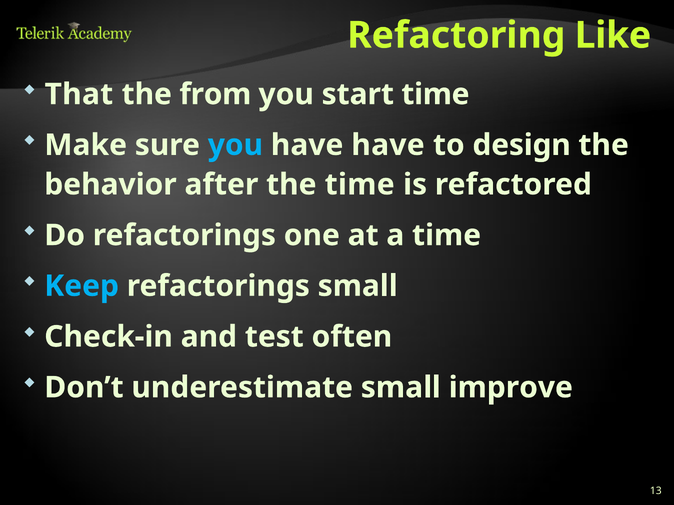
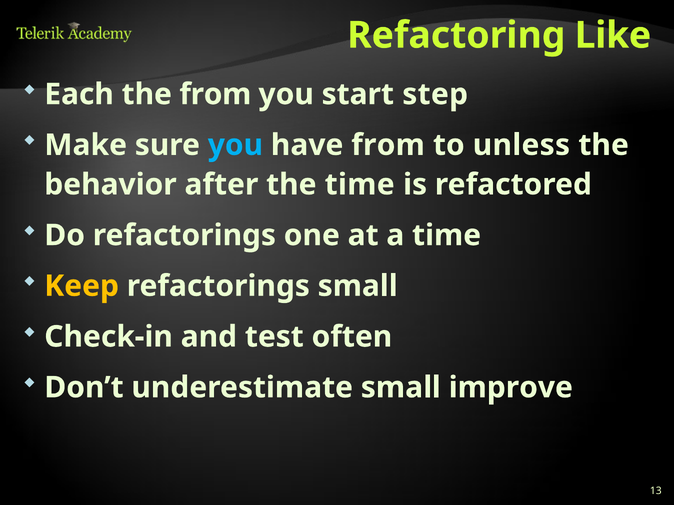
That: That -> Each (79, 94)
start time: time -> step (435, 94)
have have: have -> from (388, 145)
design: design -> unless (521, 145)
Keep colour: light blue -> yellow (82, 286)
